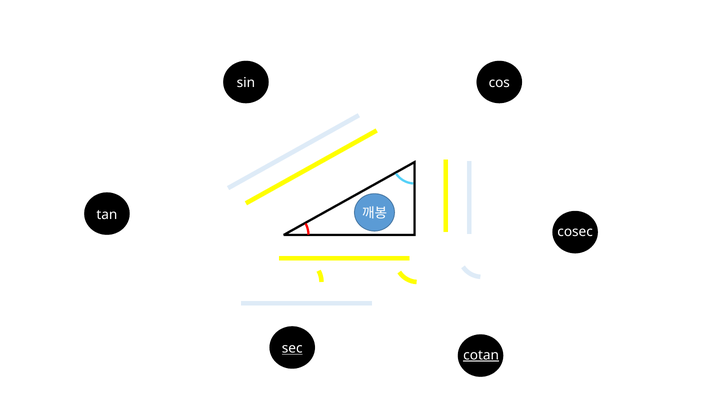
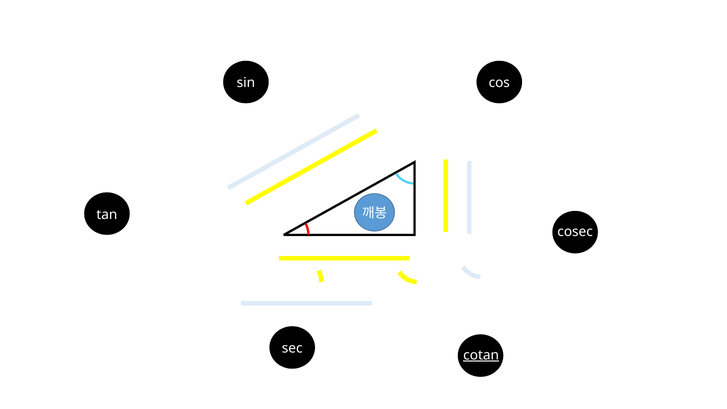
sec underline: present -> none (292, 348)
